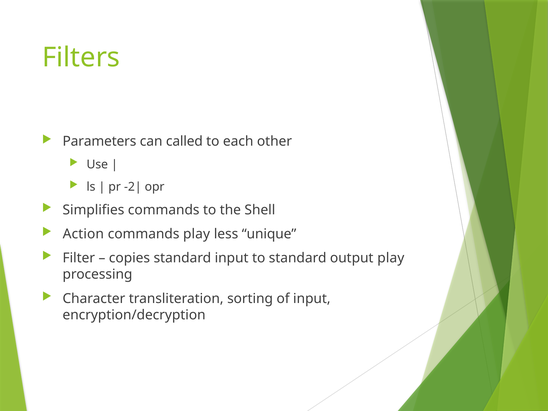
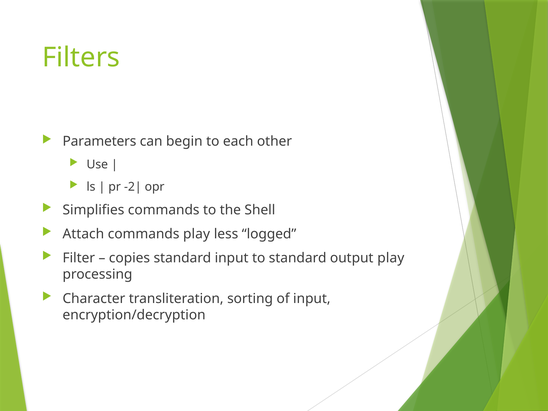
called: called -> begin (184, 141)
Action: Action -> Attach (83, 234)
unique: unique -> logged (269, 234)
